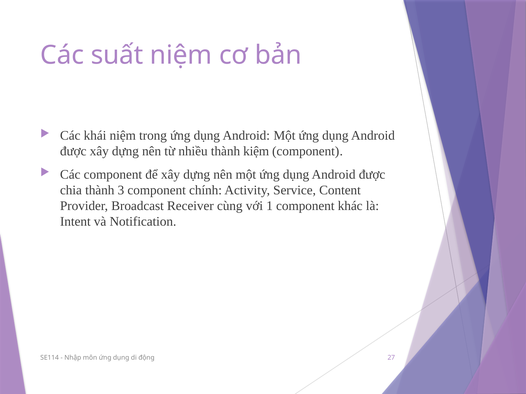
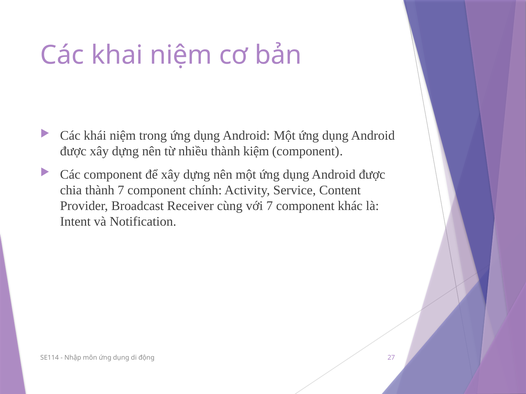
suất: suất -> khai (117, 55)
thành 3: 3 -> 7 (121, 190)
với 1: 1 -> 7 (270, 206)
